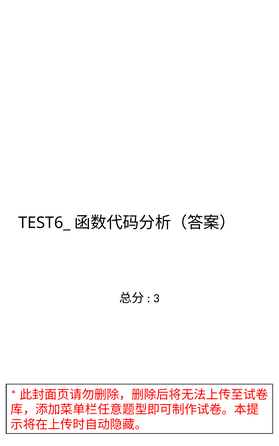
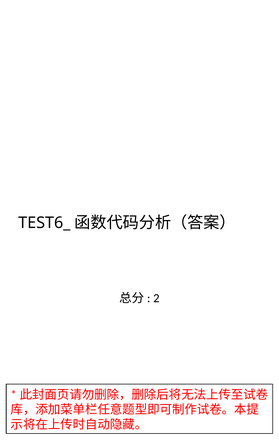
3: 3 -> 2 (156, 298)
